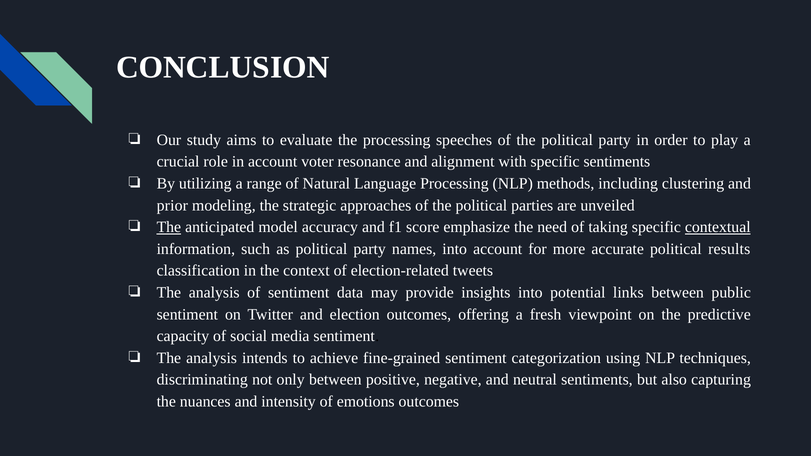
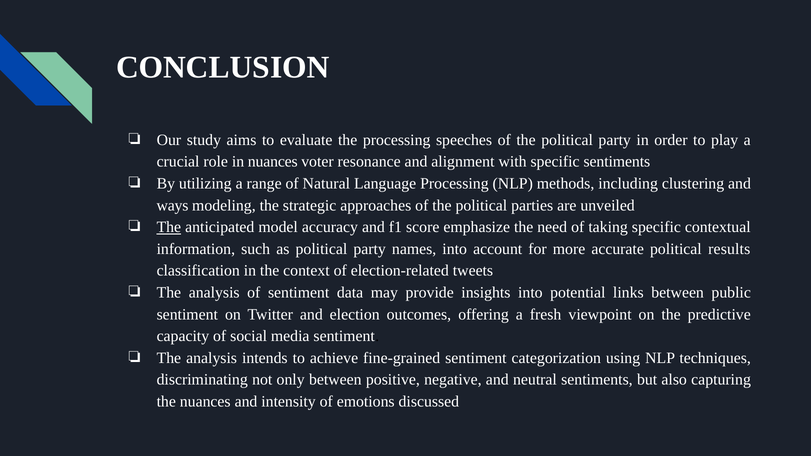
in account: account -> nuances (273, 162)
prior: prior -> ways (172, 205)
contextual underline: present -> none (718, 227)
emotions outcomes: outcomes -> discussed (429, 402)
